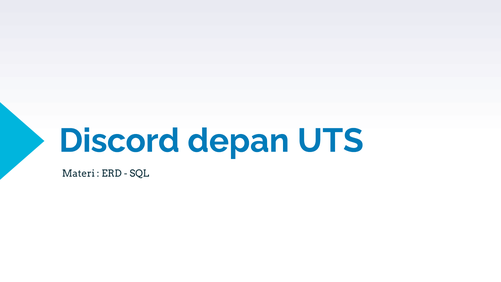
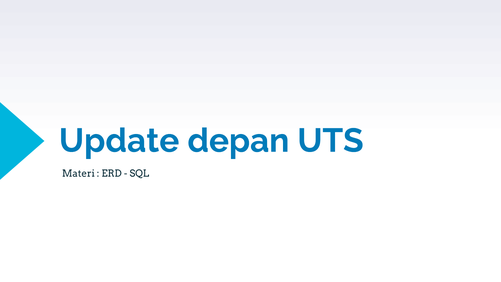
Discord: Discord -> Update (119, 141)
